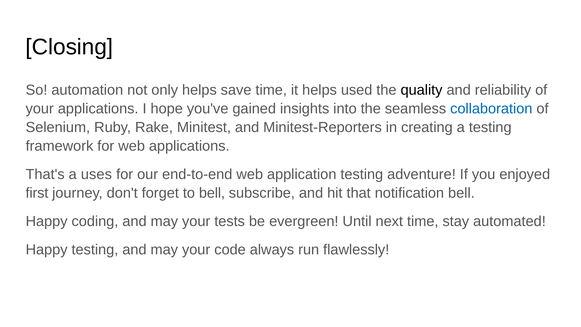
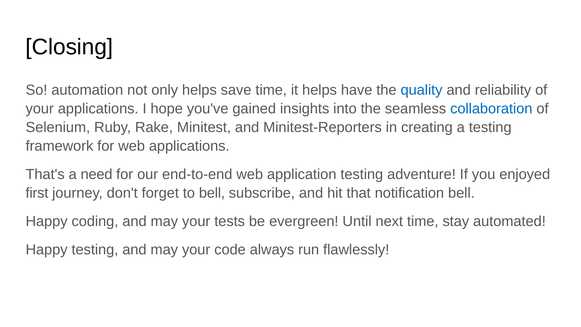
used: used -> have (357, 90)
quality colour: black -> blue (422, 90)
uses: uses -> need (97, 174)
